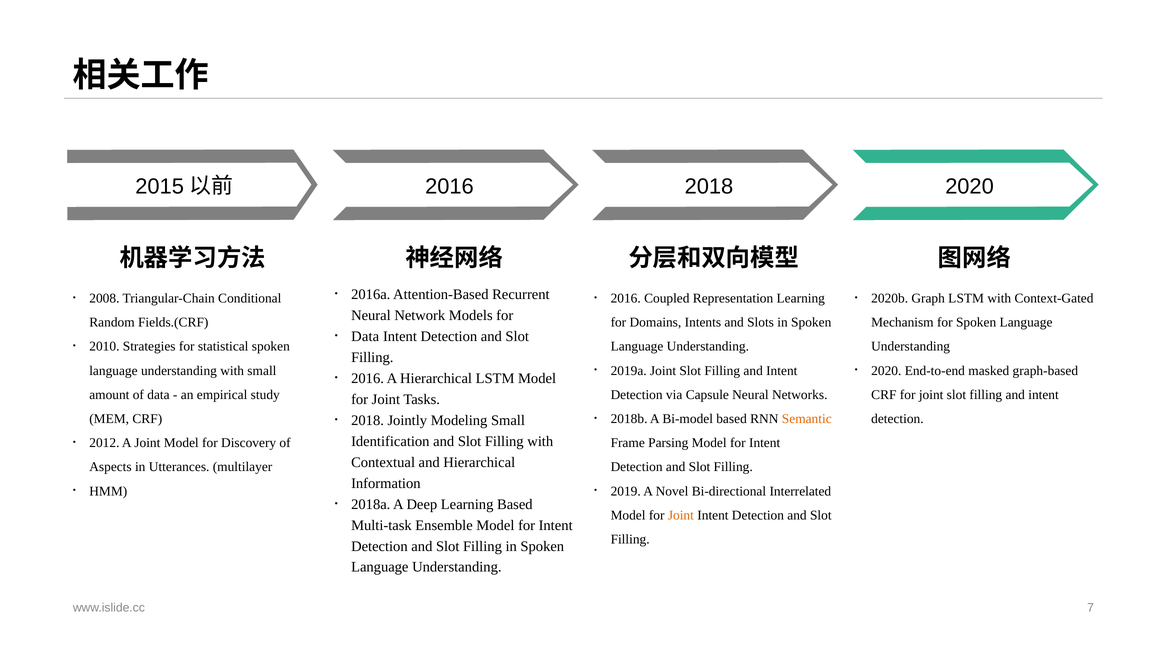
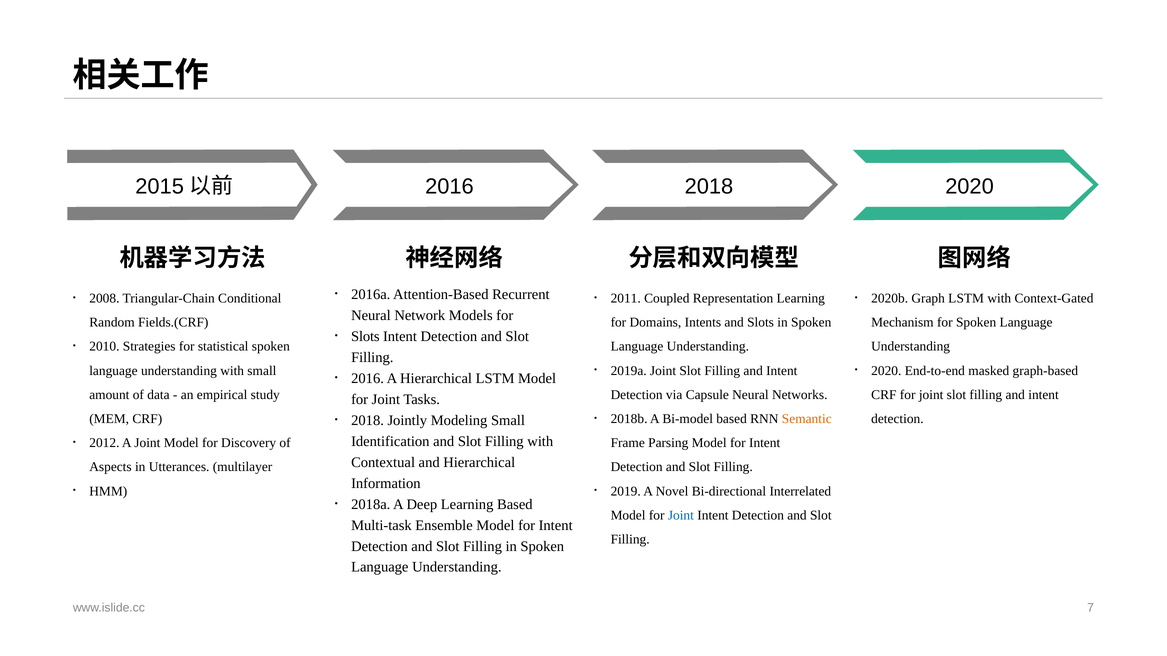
2016: 2016 -> 2011 (626, 299)
Data: Data -> Slots (365, 337)
Joint colour: orange -> blue (681, 516)
